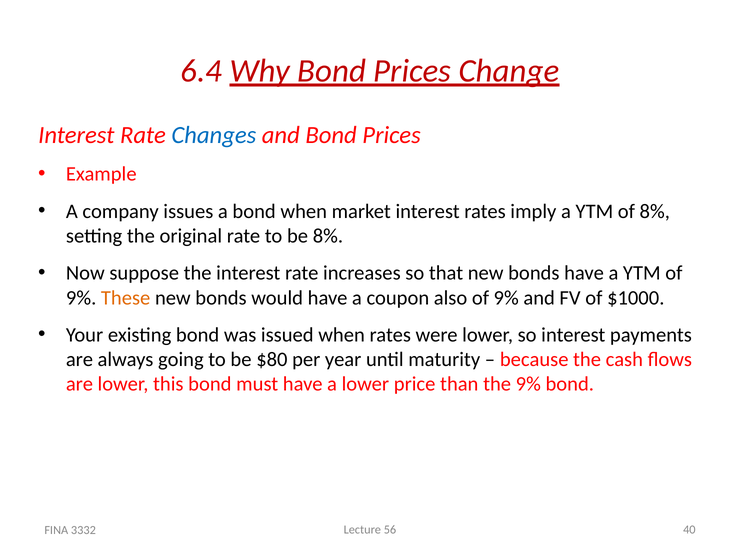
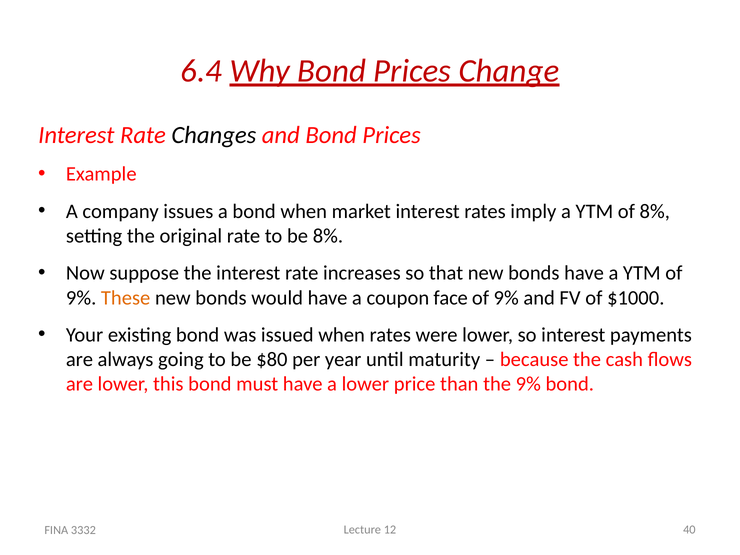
Changes colour: blue -> black (214, 135)
also: also -> face (451, 298)
56: 56 -> 12 (390, 530)
